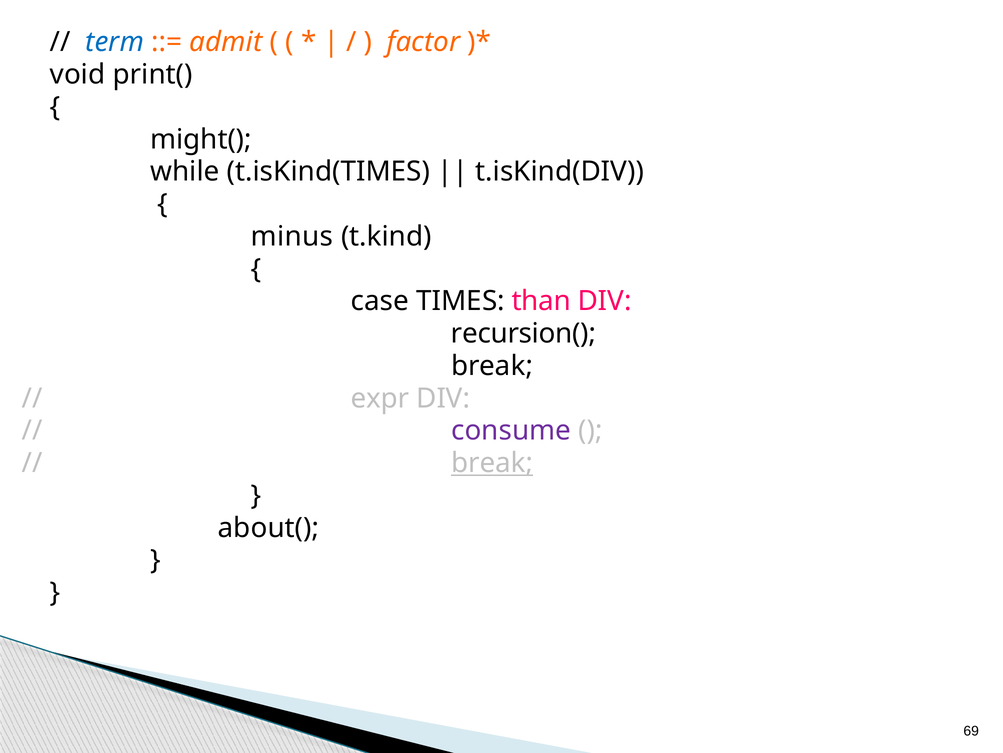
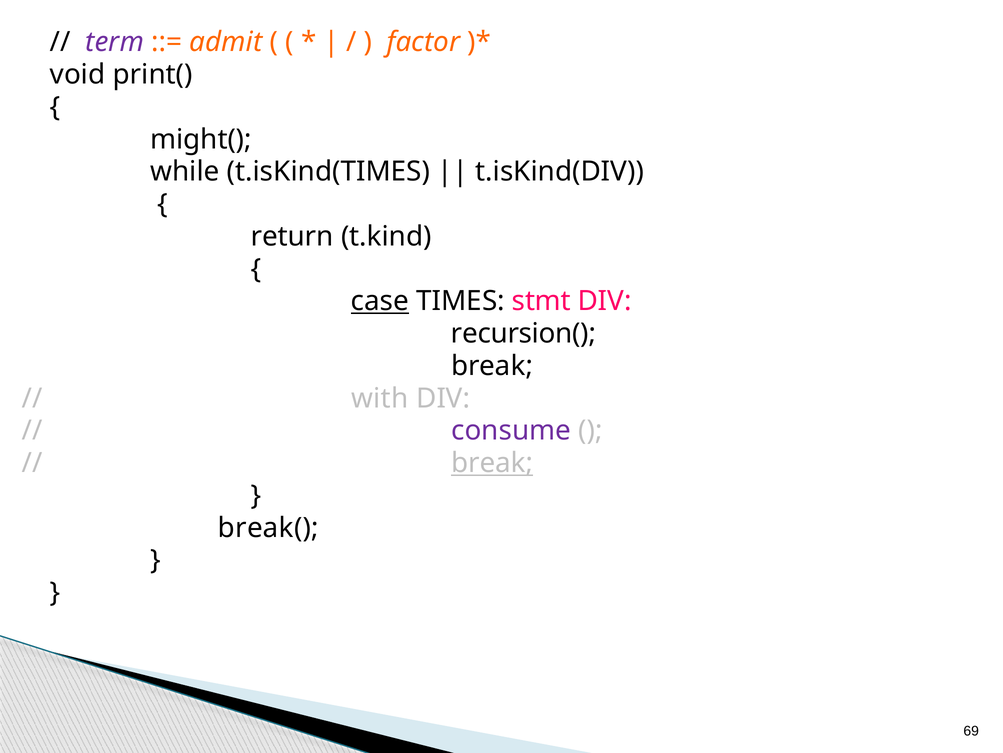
term colour: blue -> purple (115, 42)
minus: minus -> return (292, 236)
case underline: none -> present (380, 301)
than: than -> stmt (541, 301)
expr: expr -> with (380, 398)
about(: about( -> break( (268, 527)
